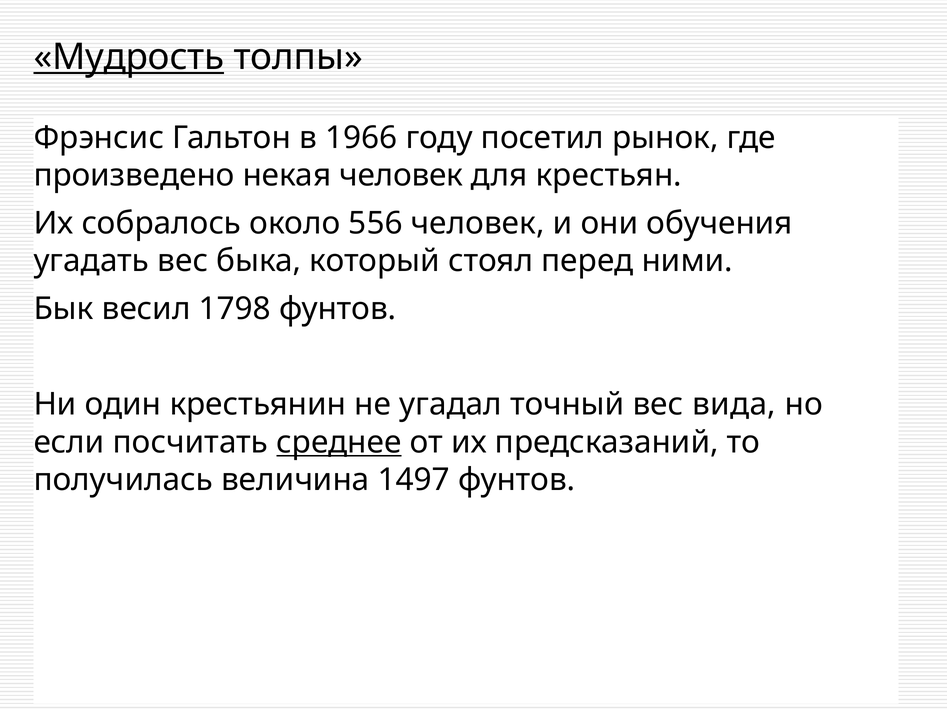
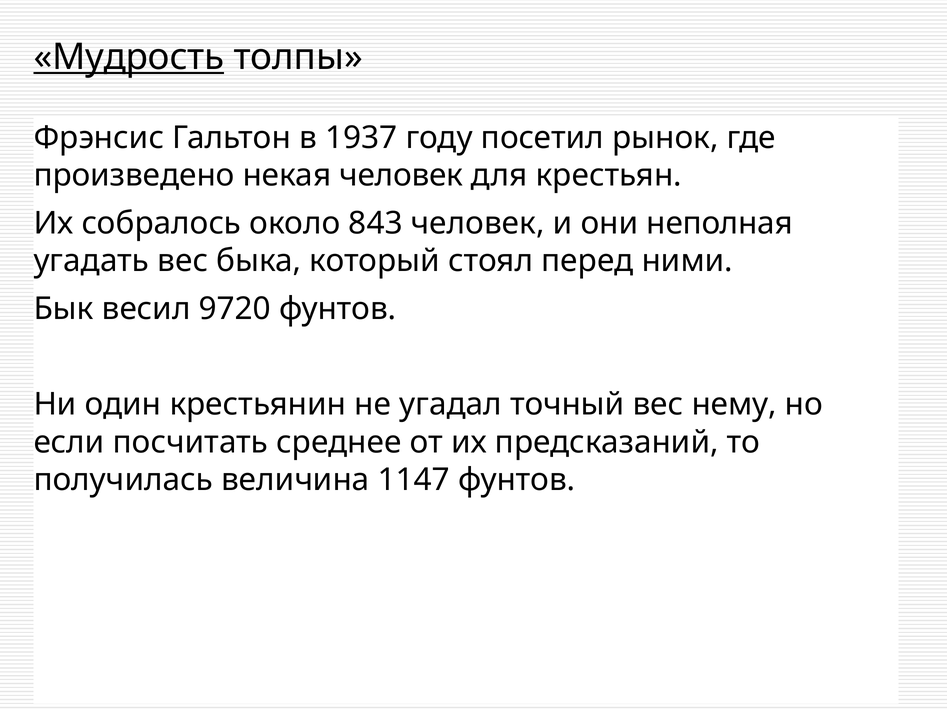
1966: 1966 -> 1937 (361, 138)
556: 556 -> 843 (376, 223)
обучения: обучения -> неполная (720, 223)
1798: 1798 -> 9720 (235, 309)
вида: вида -> нему (734, 404)
среднее underline: present -> none (339, 442)
1497: 1497 -> 1147 (414, 480)
